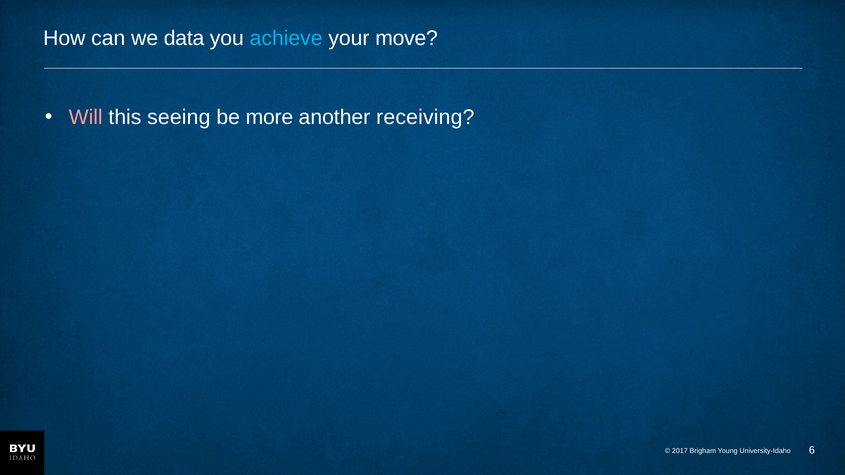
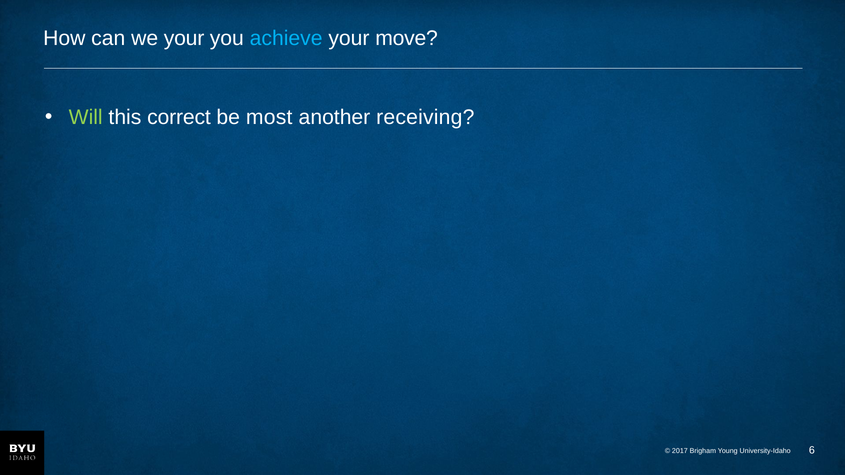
we data: data -> your (184, 38)
Will colour: pink -> light green (86, 118)
seeing: seeing -> correct (179, 118)
more: more -> most (269, 118)
